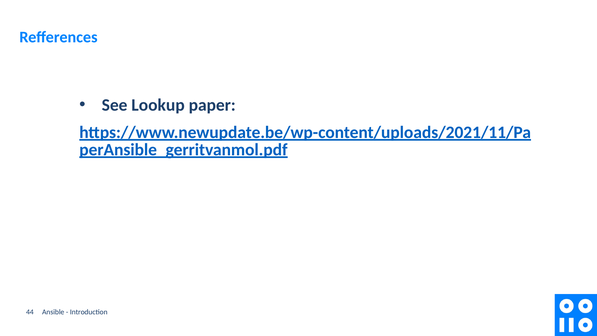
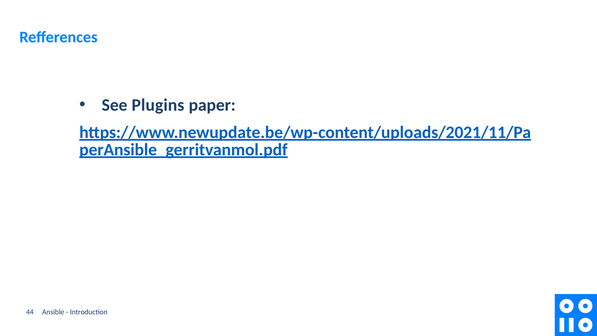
Lookup: Lookup -> Plugins (158, 105)
